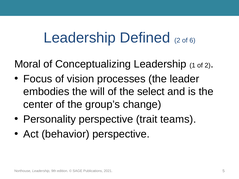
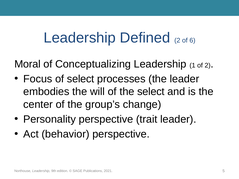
of vision: vision -> select (81, 79)
trait teams: teams -> leader (178, 119)
